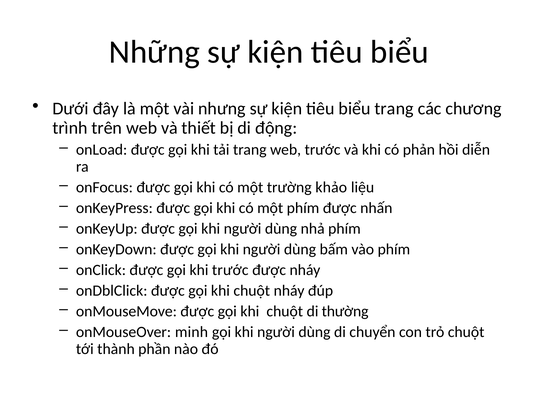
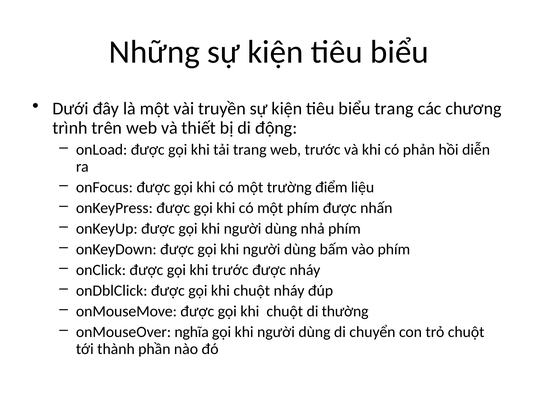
nhưng: nhưng -> truyền (222, 109)
khảo: khảo -> điểm (331, 188)
minh: minh -> nghĩa (192, 333)
